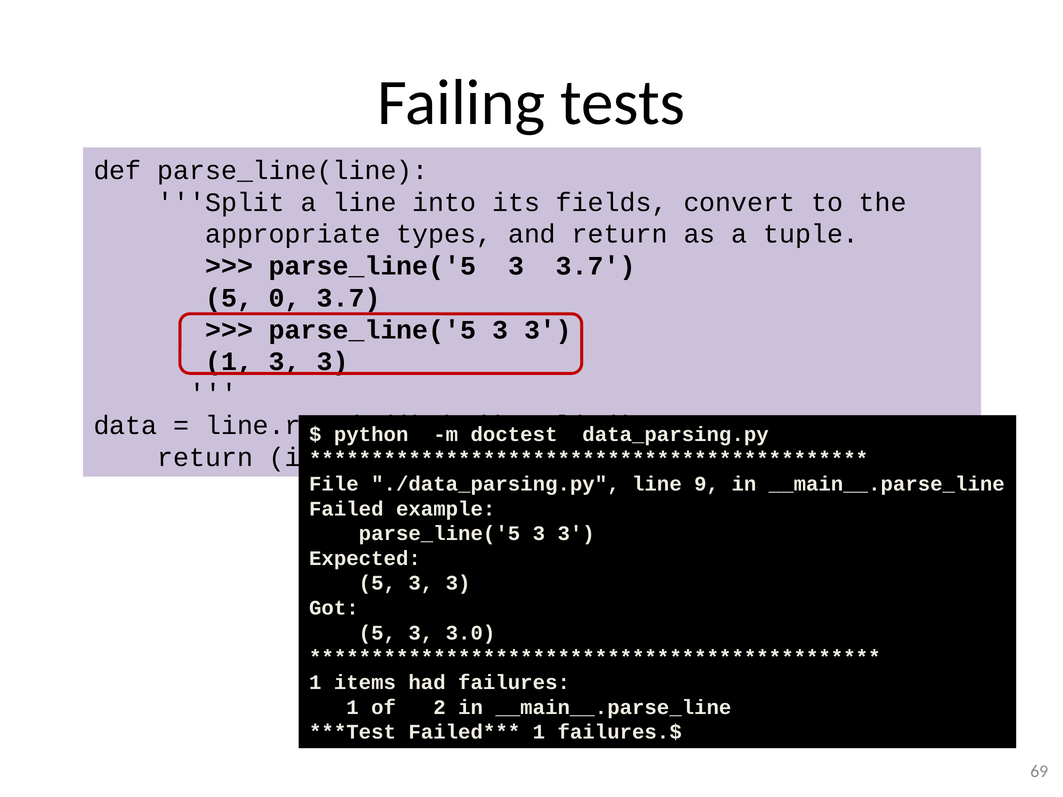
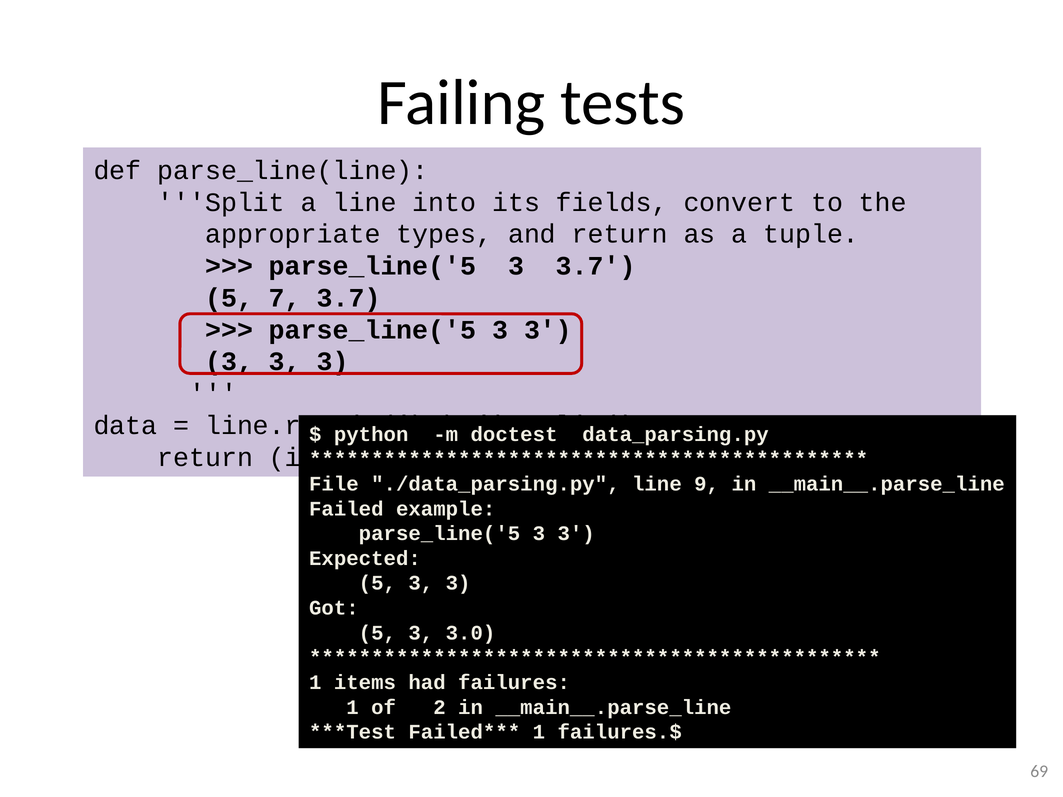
0: 0 -> 7 (285, 298)
1: 1 -> 3 (229, 362)
